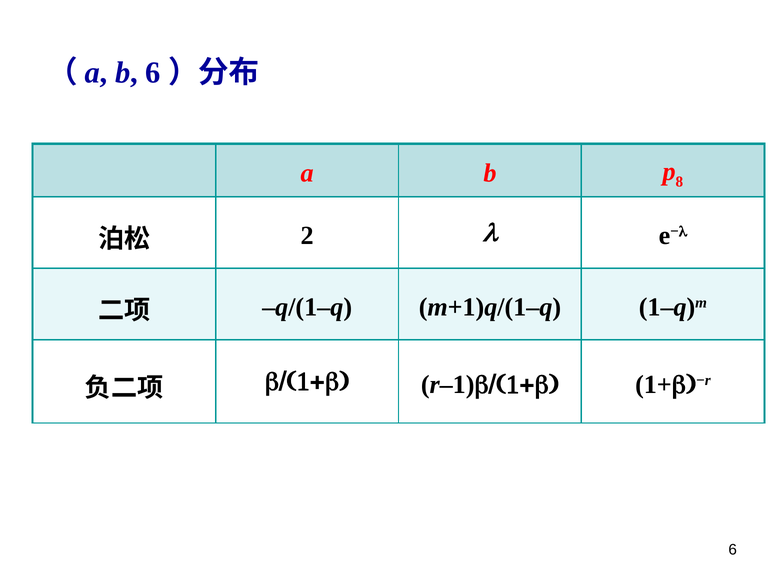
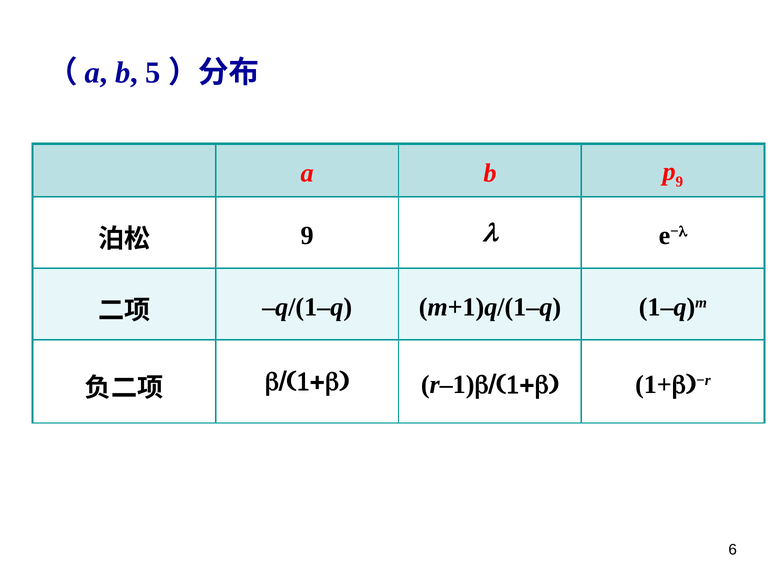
b 6: 6 -> 5 (153, 73)
8: 8 -> 9 (679, 182)
2: 2 -> 9 (307, 235)
